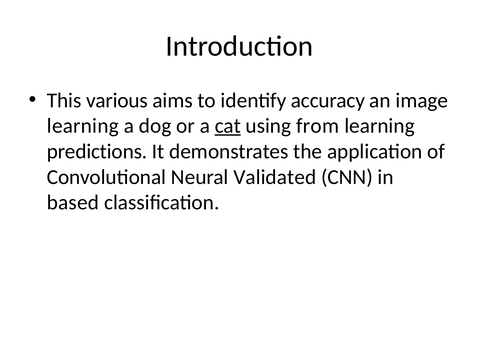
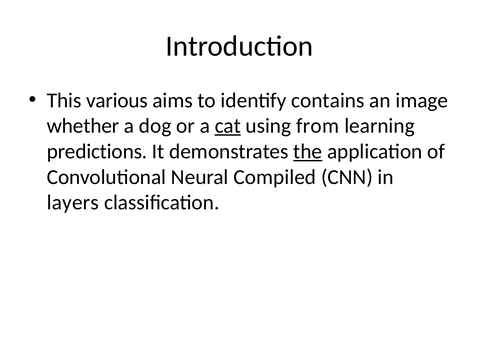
accuracy: accuracy -> contains (328, 100)
learning: learning -> whether (83, 126)
the underline: none -> present (308, 152)
Validated: Validated -> Compiled (275, 177)
based: based -> layers (73, 203)
